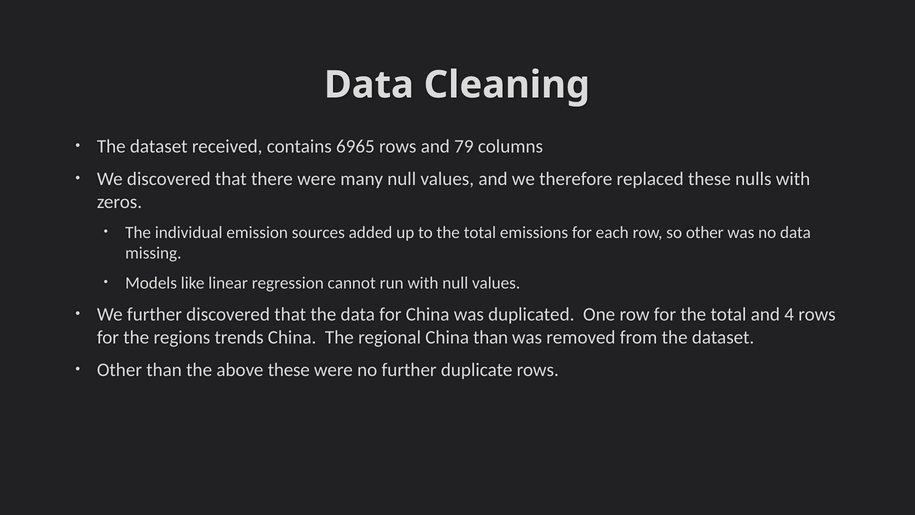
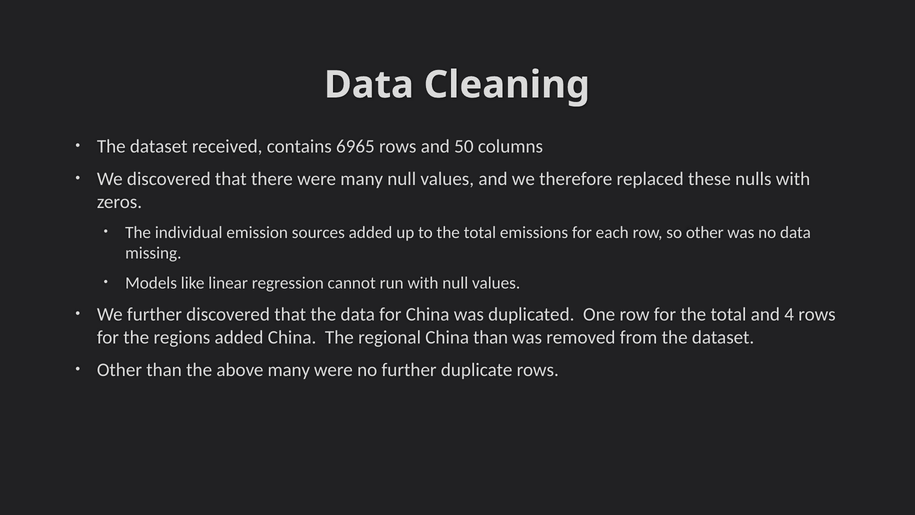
79: 79 -> 50 (464, 146)
regions trends: trends -> added (239, 337)
above these: these -> many (289, 369)
